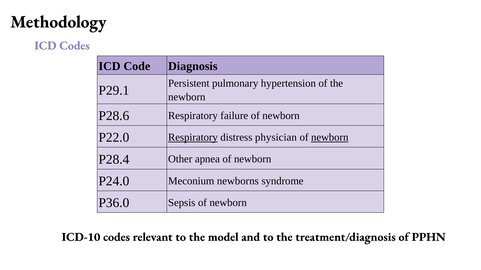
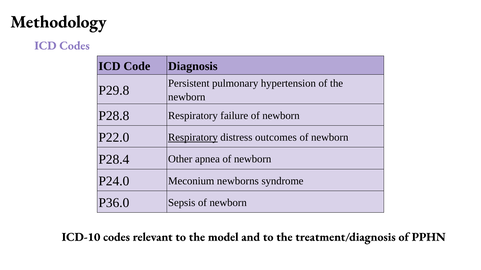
P29.1: P29.1 -> P29.8 (114, 91)
P28.6: P28.6 -> P28.8 (114, 116)
physician: physician -> outcomes (276, 138)
newborn underline: present -> none (330, 138)
